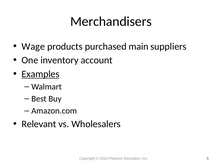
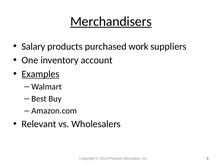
Merchandisers underline: none -> present (111, 21)
Wage: Wage -> Salary (33, 47)
main: main -> work (139, 47)
